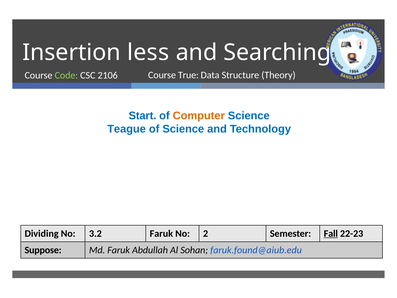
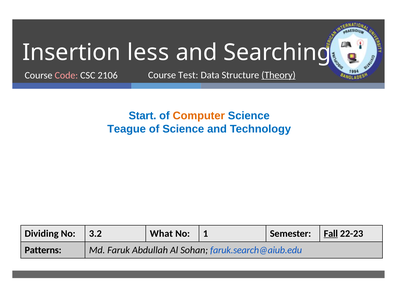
True: True -> Test (188, 75)
Theory underline: none -> present (279, 75)
Code colour: light green -> pink (66, 75)
3.2 Faruk: Faruk -> What (161, 233)
2: 2 -> 1 (206, 233)
Suppose: Suppose -> Patterns (43, 250)
faruk.found@aiub.edu: faruk.found@aiub.edu -> faruk.search@aiub.edu (256, 250)
